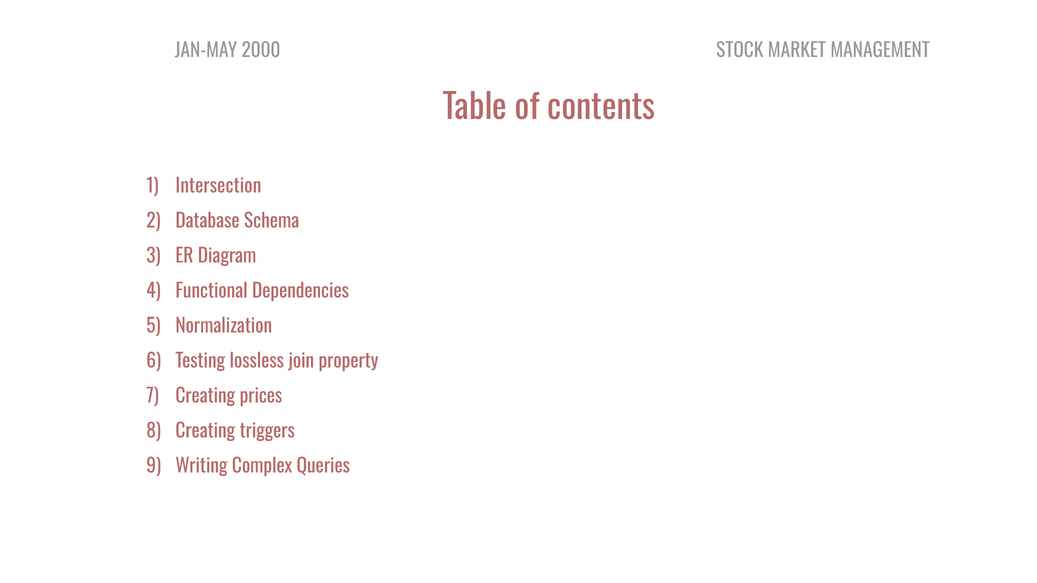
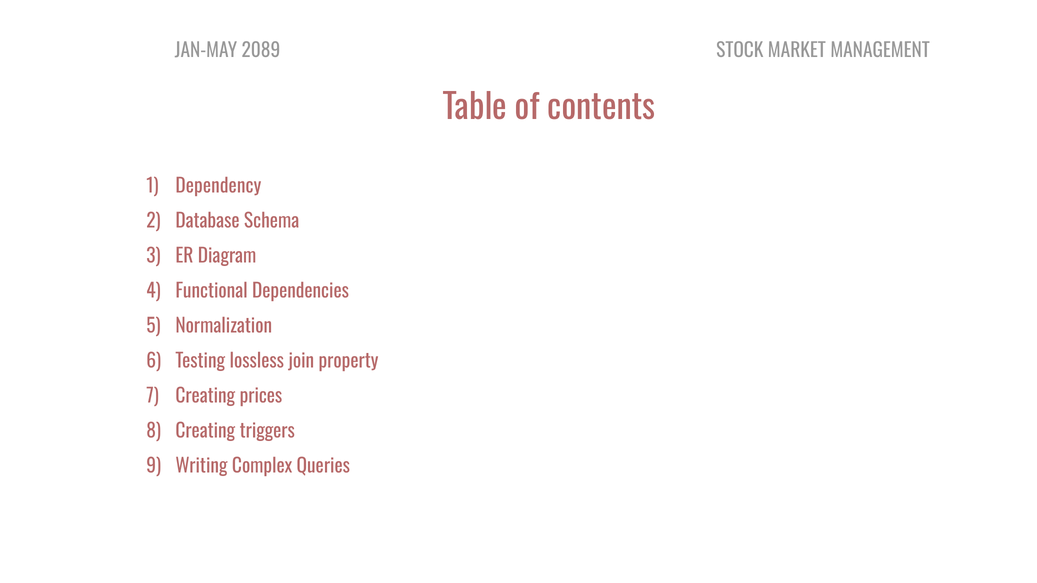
2000: 2000 -> 2089 (261, 51)
Intersection: Intersection -> Dependency (218, 187)
